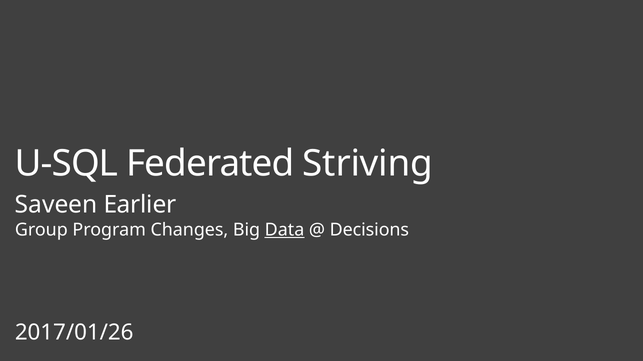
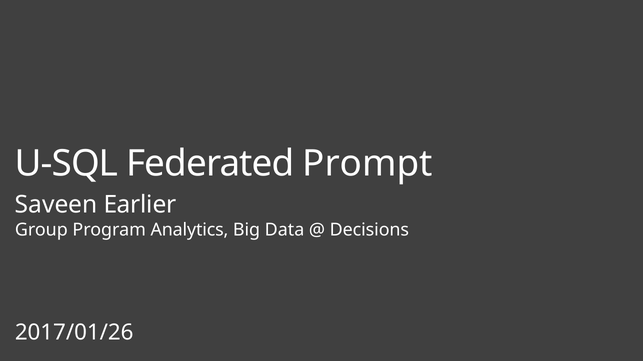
Striving: Striving -> Prompt (368, 164)
Changes: Changes -> Analytics (189, 230)
Data underline: present -> none (285, 230)
